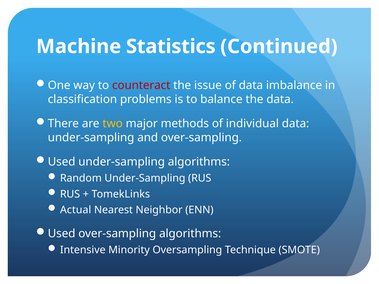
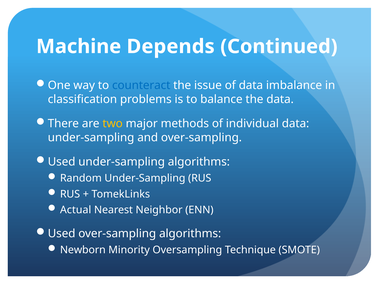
Statistics: Statistics -> Depends (171, 47)
counteract colour: red -> blue (141, 85)
Intensive: Intensive -> Newborn (83, 250)
